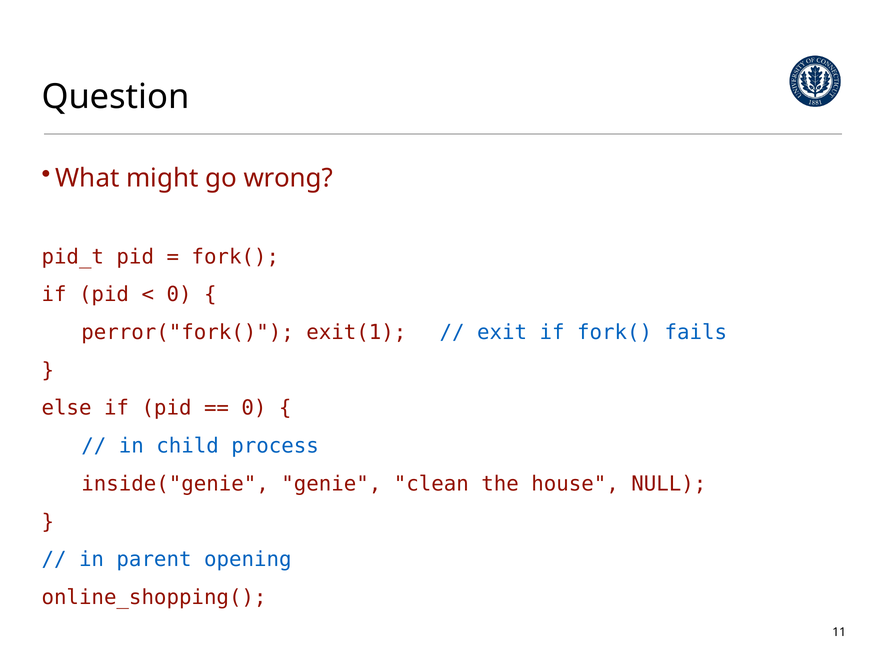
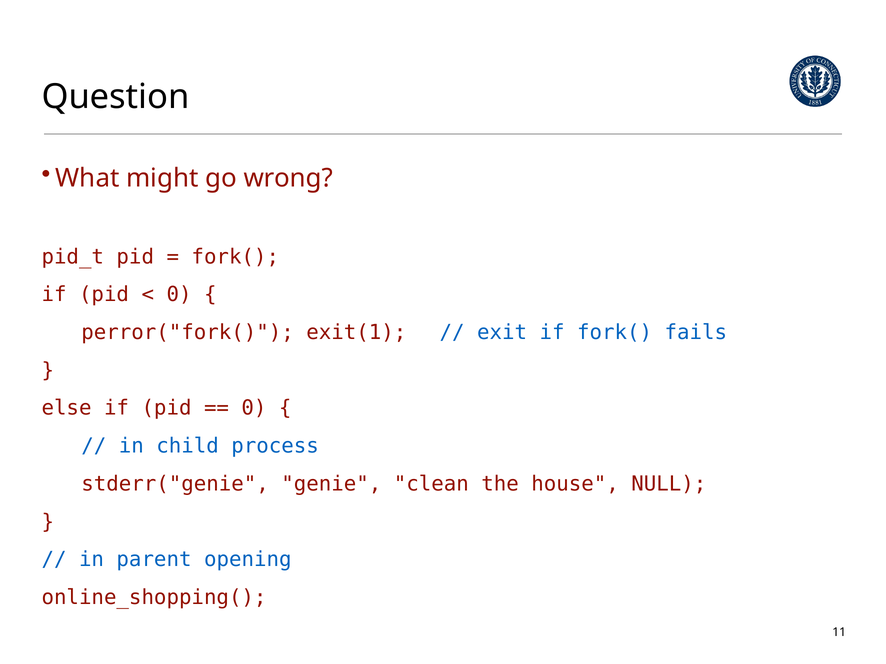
inside("genie: inside("genie -> stderr("genie (175, 484)
